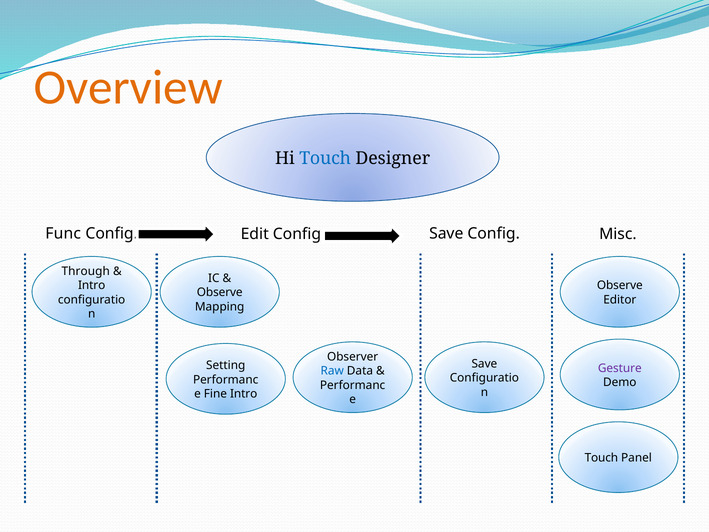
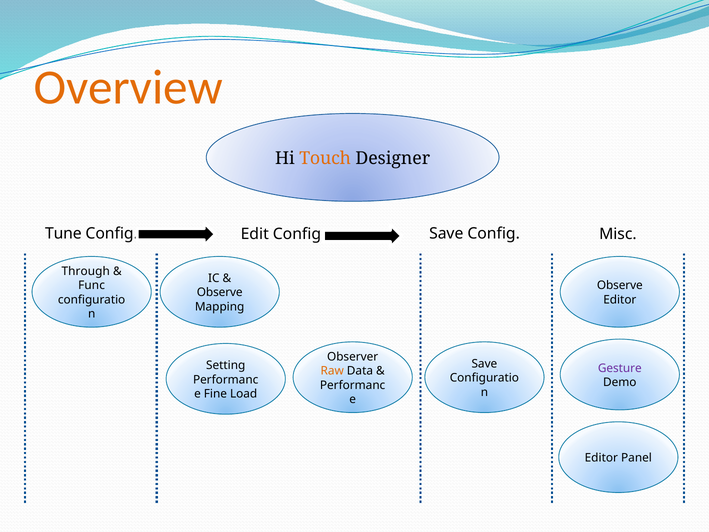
Touch colour: blue -> orange (325, 159)
Func: Func -> Tune (63, 233)
Intro: Intro -> Func (92, 285)
Raw colour: blue -> orange (332, 371)
Fine Intro: Intro -> Load (244, 394)
Touch: Touch -> Editor (601, 458)
